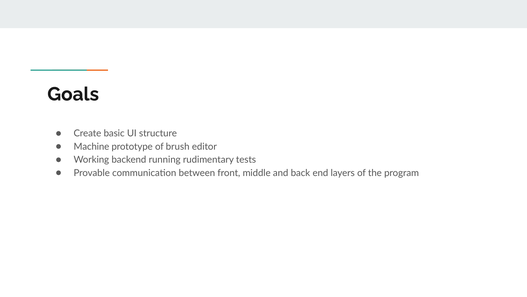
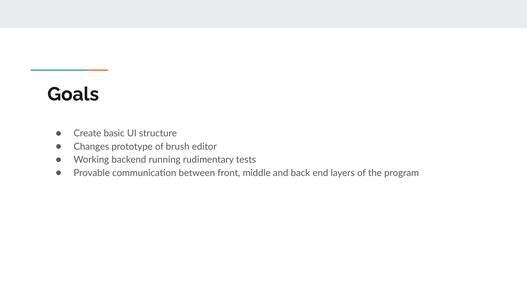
Machine: Machine -> Changes (91, 146)
